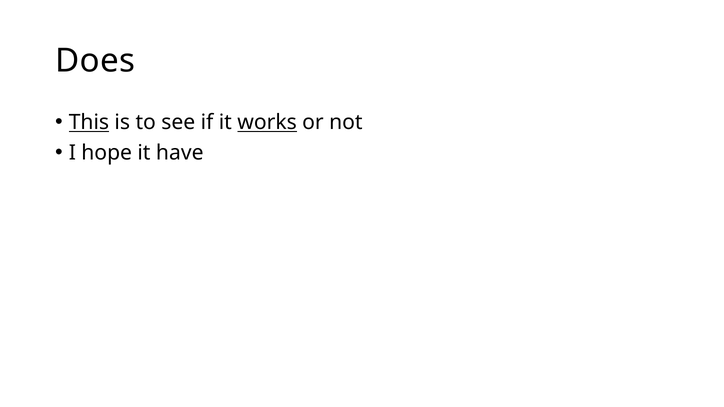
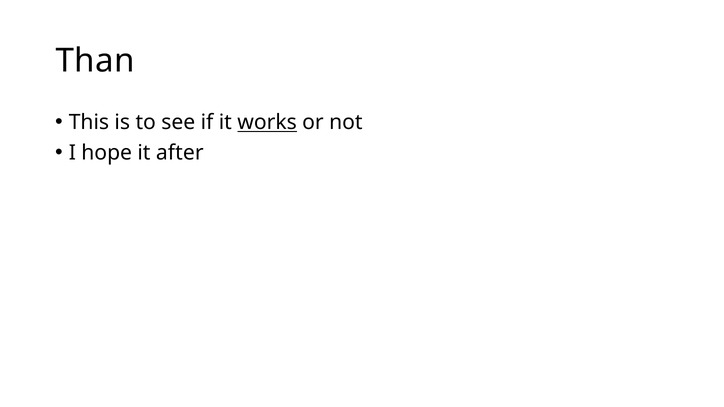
Does: Does -> Than (95, 61)
This underline: present -> none (89, 122)
have: have -> after (180, 153)
